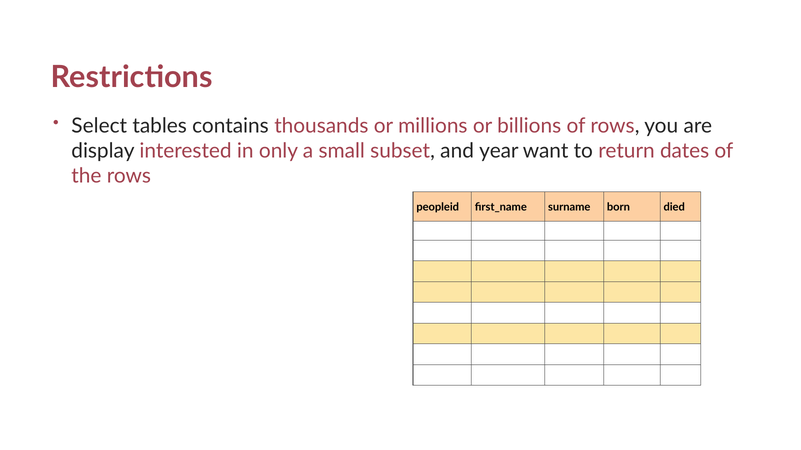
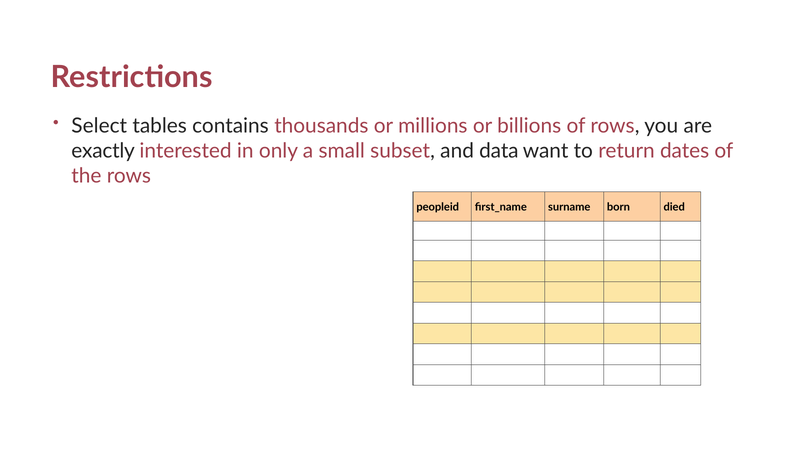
display: display -> exactly (103, 151)
year: year -> data (499, 151)
